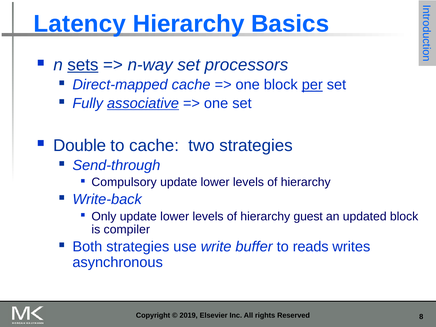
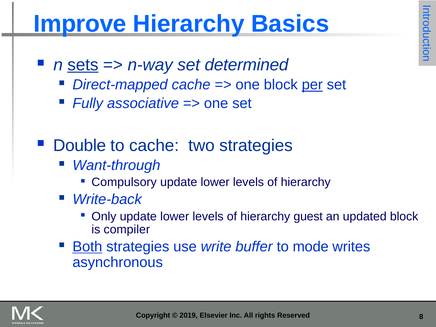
Latency: Latency -> Improve (80, 24)
processors: processors -> determined (247, 65)
associative underline: present -> none (143, 103)
Send-through: Send-through -> Want-through (116, 165)
Both underline: none -> present (87, 247)
reads: reads -> mode (311, 247)
